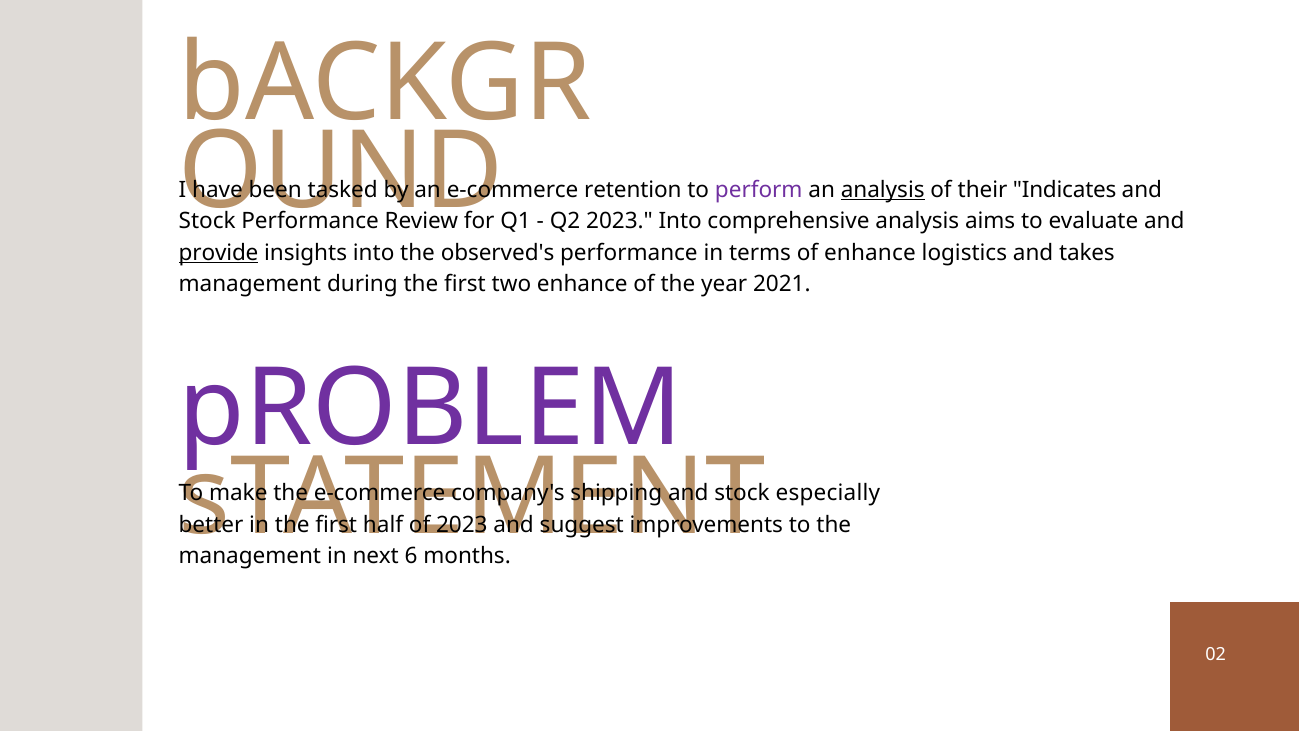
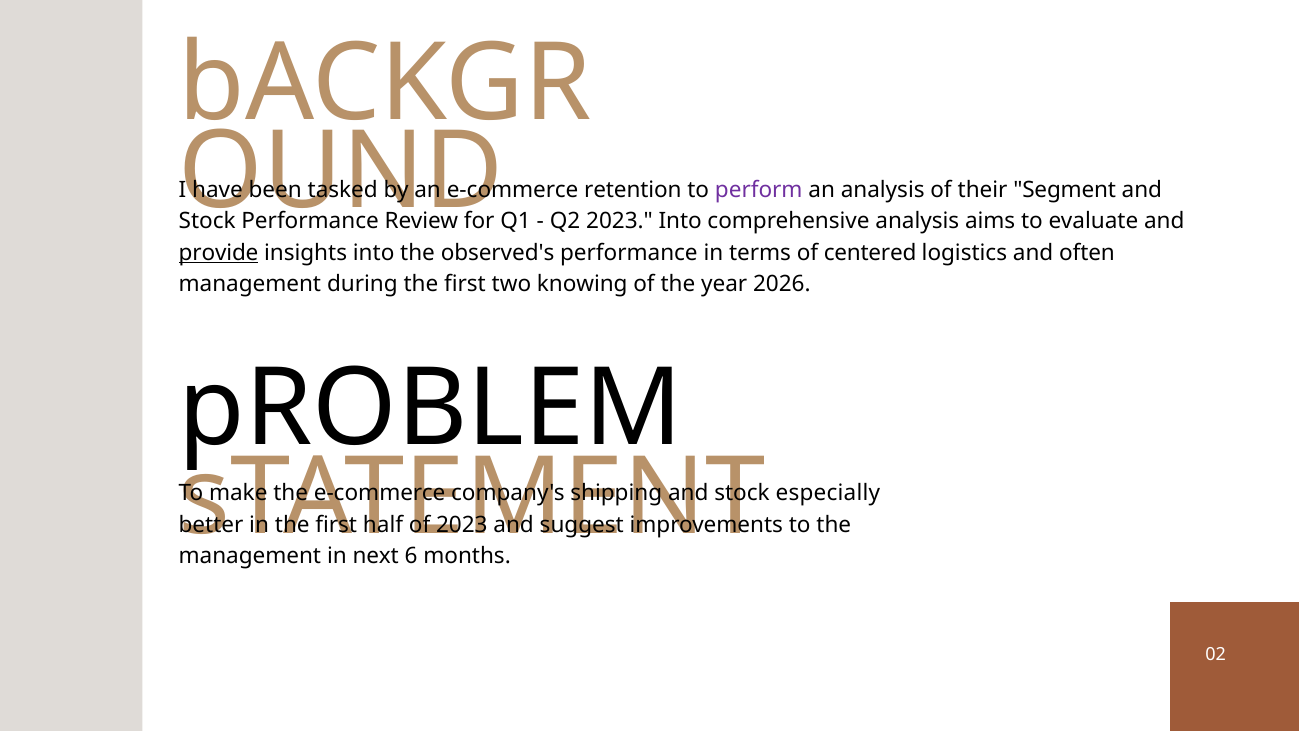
analysis underline: present -> none (883, 190)
Indicates: Indicates -> Segment (1065, 190)
of enhance: enhance -> centered (870, 253)
takes: takes -> often (1087, 253)
two enhance: enhance -> knowing (582, 284)
2021: 2021 -> 2026 (782, 284)
pROBLEM colour: purple -> black (431, 409)
